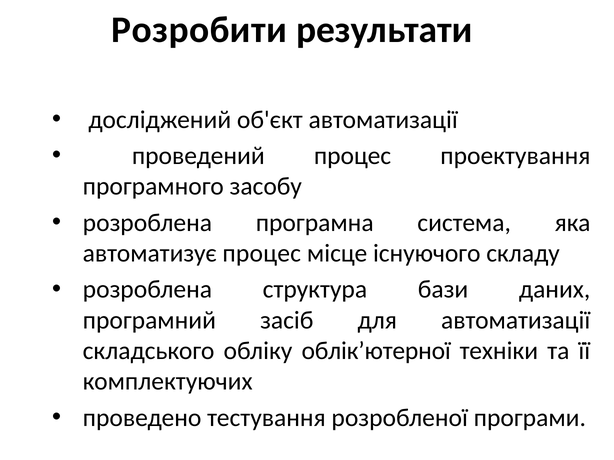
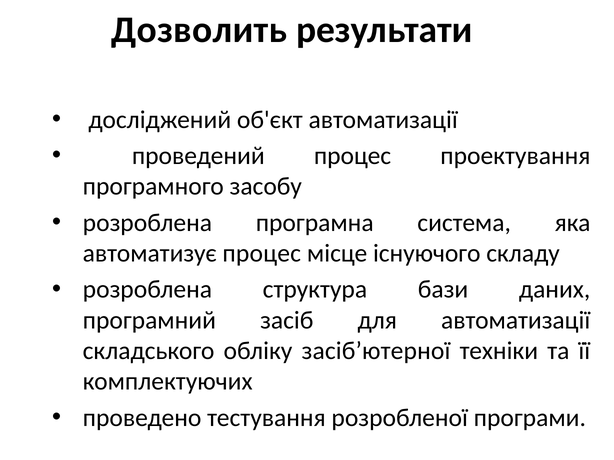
Розробити: Розробити -> Дозволить (199, 30)
облік’ютерної: облік’ютерної -> засіб’ютерної (376, 351)
